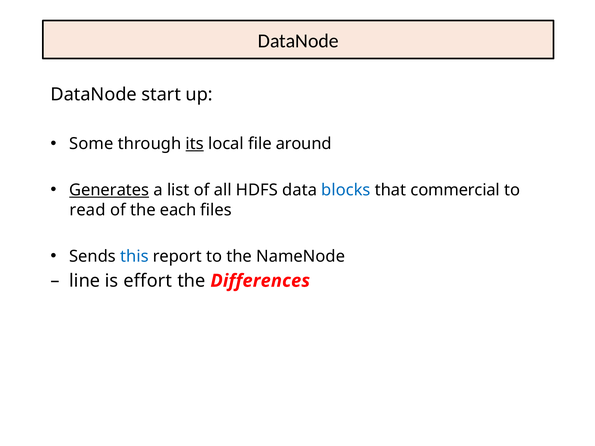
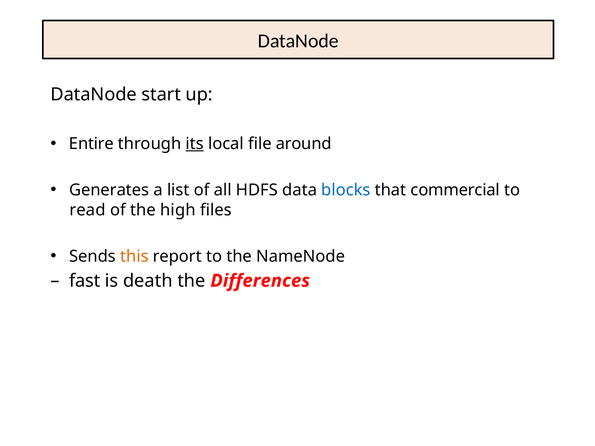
Some: Some -> Entire (91, 144)
Generates underline: present -> none (109, 190)
each: each -> high (178, 210)
this colour: blue -> orange (134, 256)
line: line -> fast (85, 281)
effort: effort -> death (148, 281)
